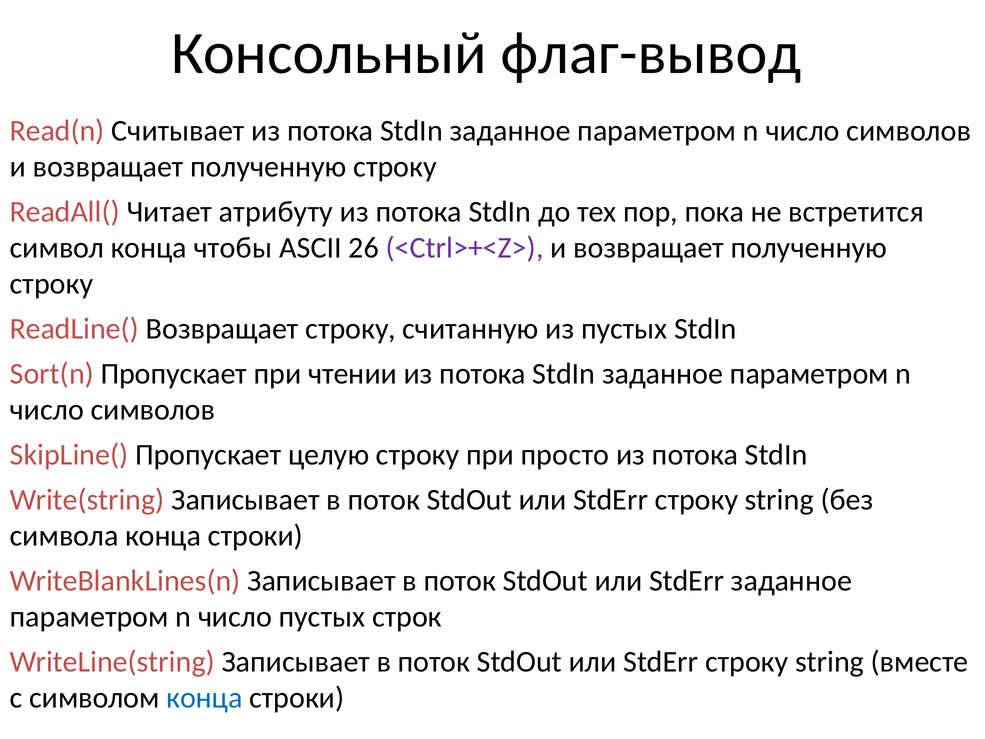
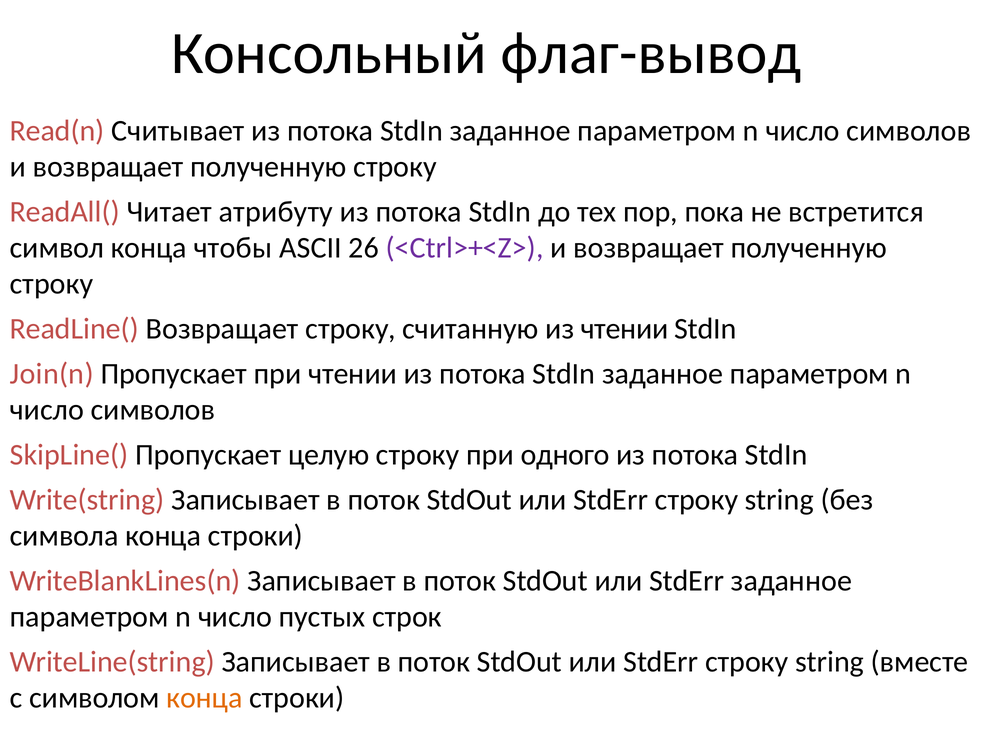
из пустых: пустых -> чтении (624, 329)
Sort(n: Sort(n -> Join(n (52, 374)
просто: просто -> одного (565, 455)
конца colour: blue -> orange (204, 698)
